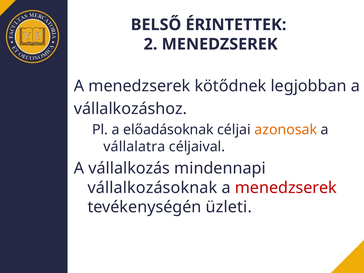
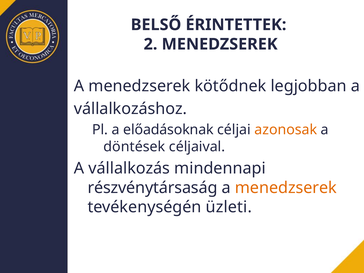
vállalatra: vállalatra -> döntések (134, 147)
vállalkozásoknak: vállalkozásoknak -> részvénytársaság (153, 188)
menedzserek colour: red -> orange (286, 188)
